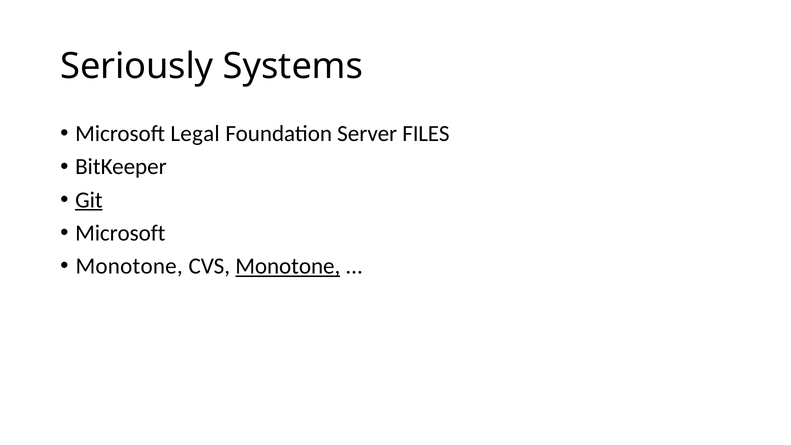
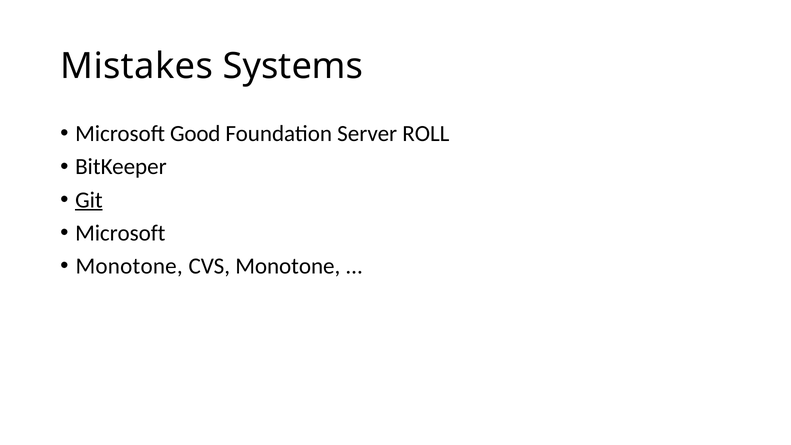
Seriously: Seriously -> Mistakes (137, 66)
Legal: Legal -> Good (195, 134)
FILES: FILES -> ROLL (426, 134)
Monotone underline: present -> none (288, 266)
